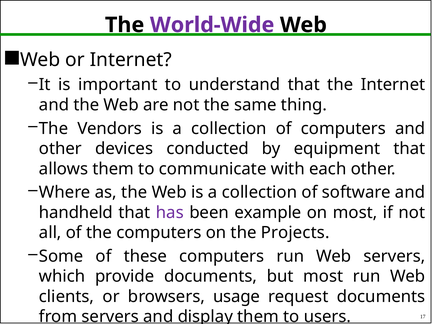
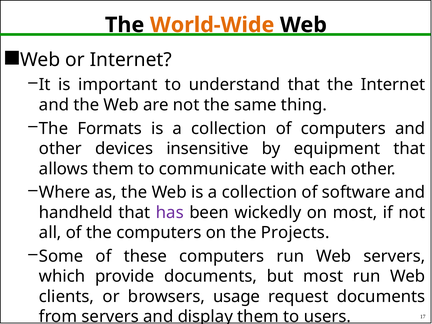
World-Wide colour: purple -> orange (212, 25)
Vendors: Vendors -> Formats (110, 128)
conducted: conducted -> insensitive (208, 149)
example: example -> wickedly (268, 213)
